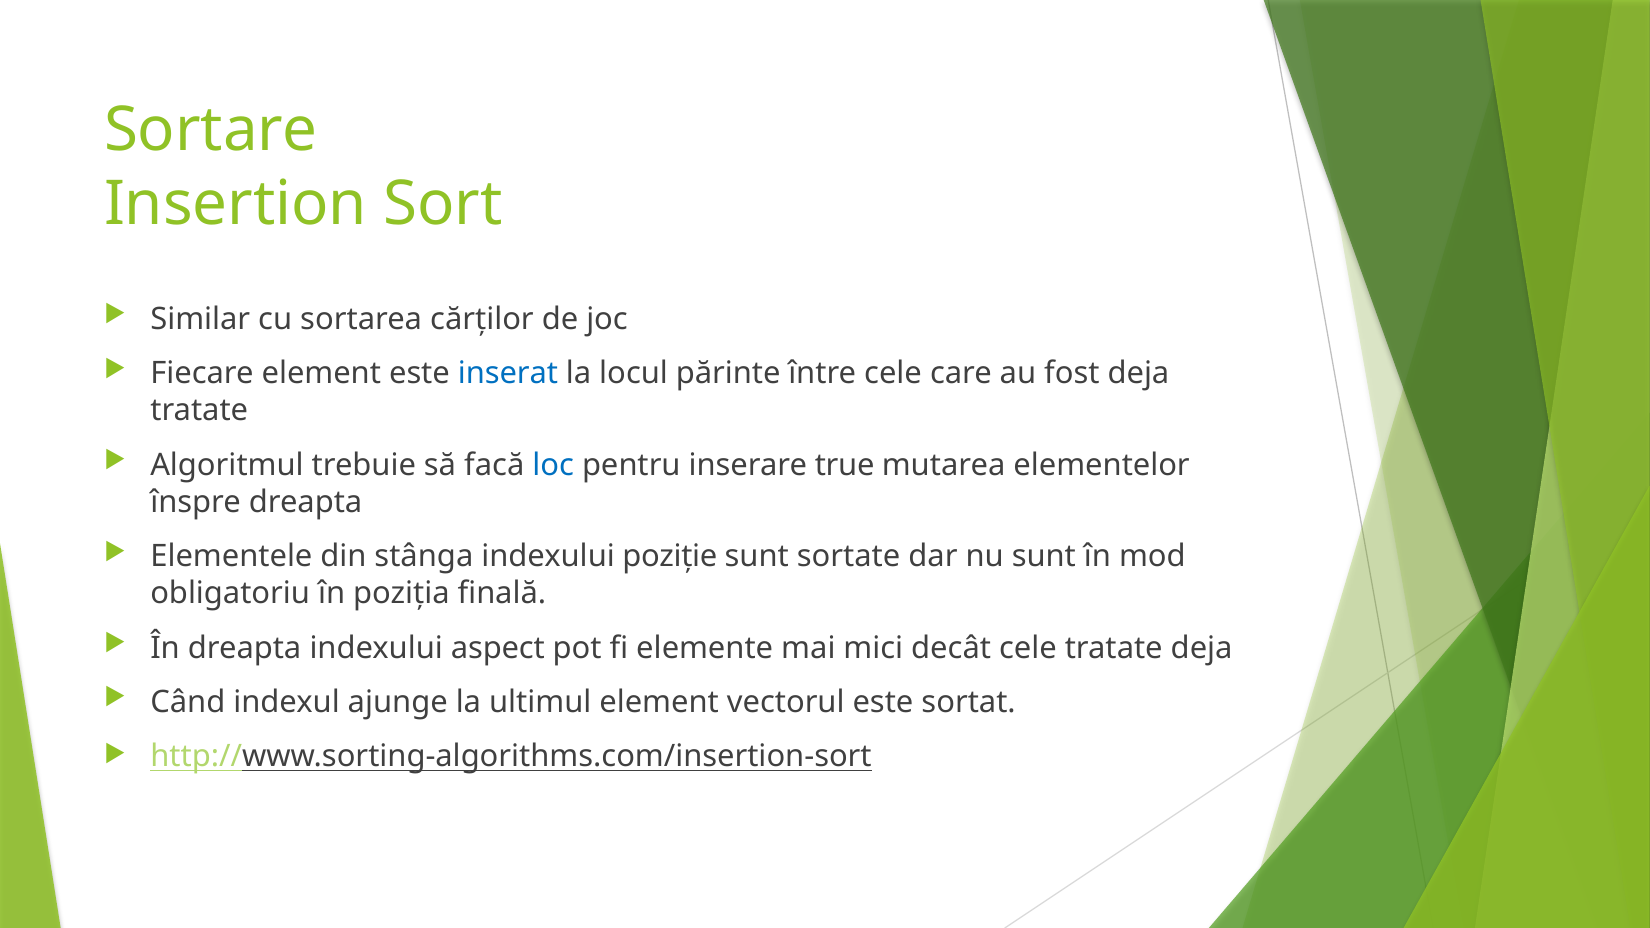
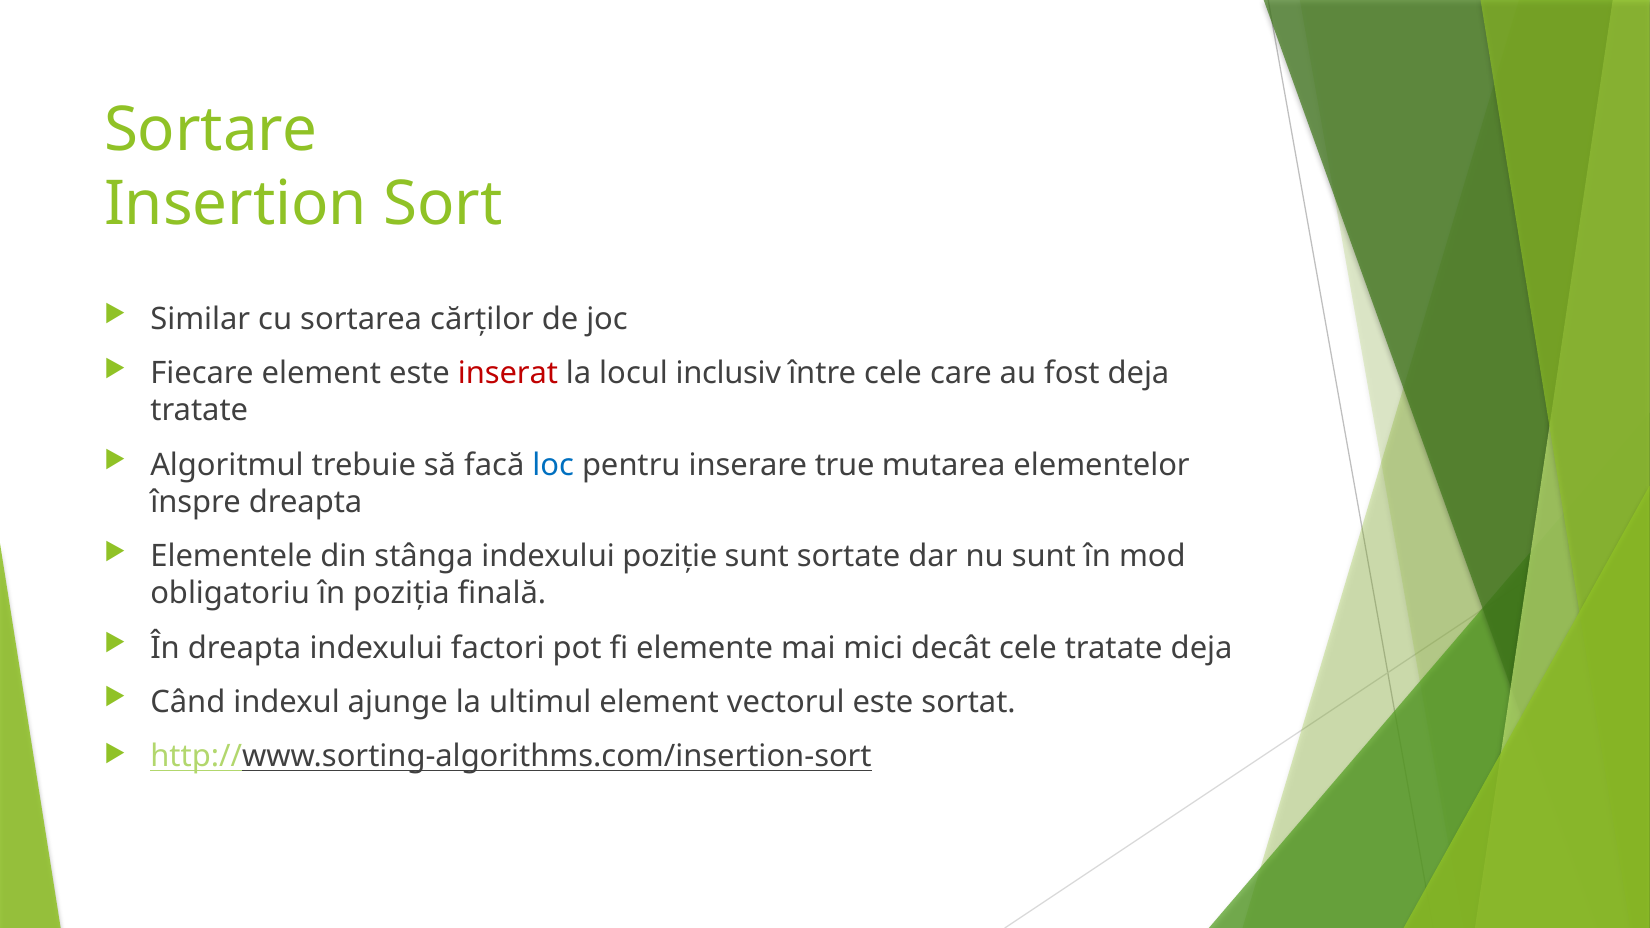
inserat colour: blue -> red (508, 374)
părinte: părinte -> inclusiv (728, 374)
aspect: aspect -> factori (498, 648)
